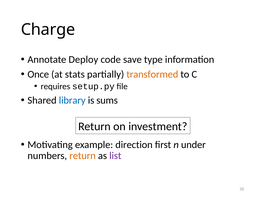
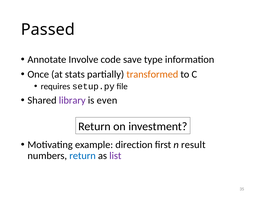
Charge: Charge -> Passed (48, 30)
Deploy: Deploy -> Involve (83, 60)
library colour: blue -> purple (72, 101)
sums: sums -> even (107, 101)
under: under -> result (193, 145)
return colour: orange -> blue (83, 156)
